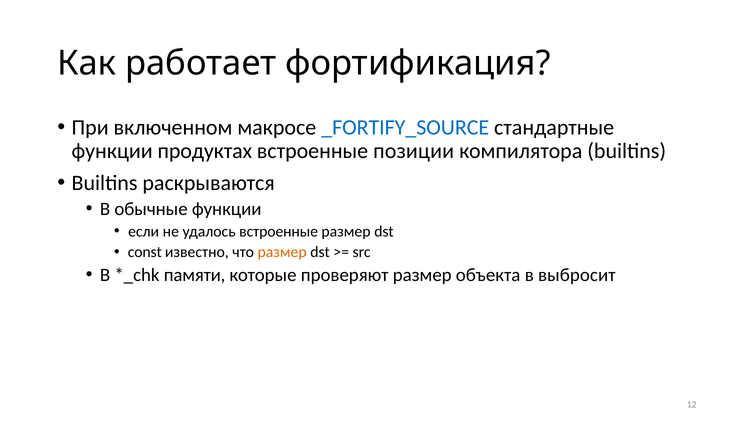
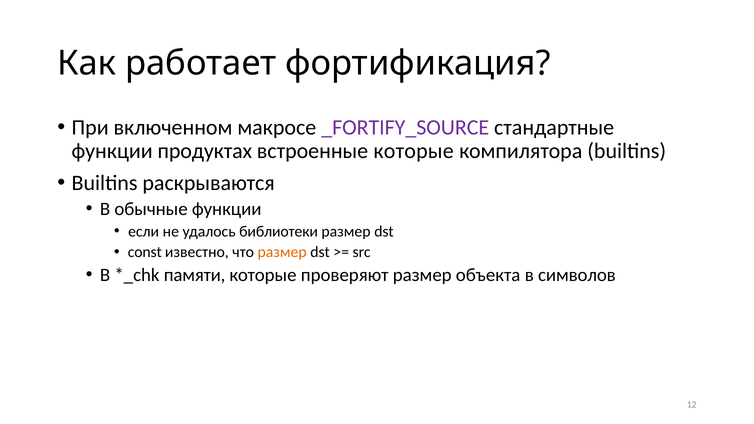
_FORTIFY_SOURCE colour: blue -> purple (405, 127)
встроенные позиции: позиции -> которые (414, 151)
удалось встроенные: встроенные -> библиотеки (279, 231)
выбросит: выбросит -> символов (577, 275)
